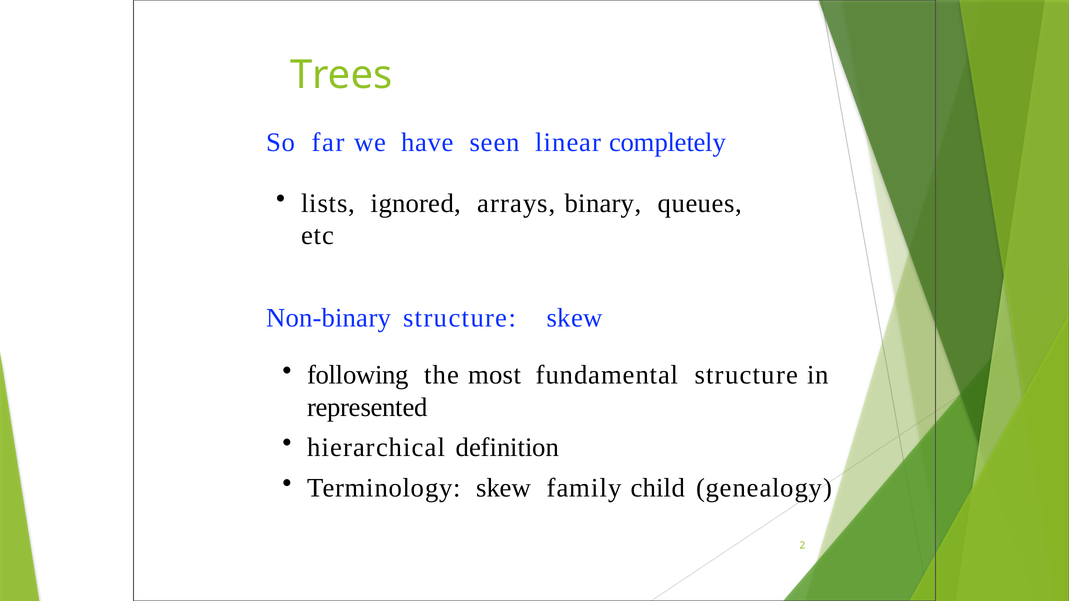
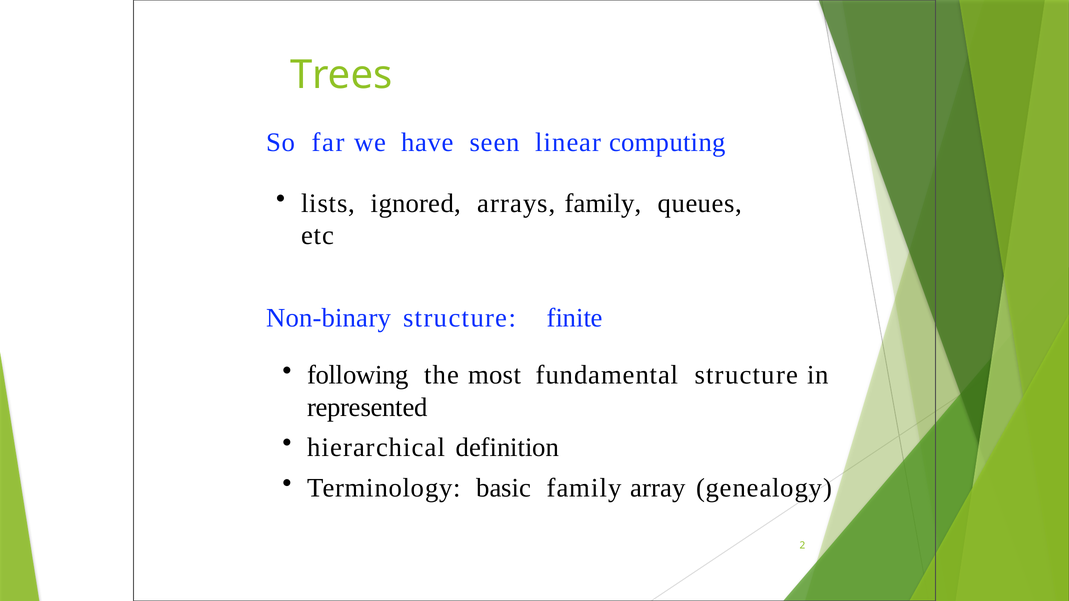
completely: completely -> computing (667, 142)
arrays binary: binary -> family (603, 203)
structure skew: skew -> finite (575, 318)
Terminology skew: skew -> basic (504, 488)
child: child -> array (658, 488)
